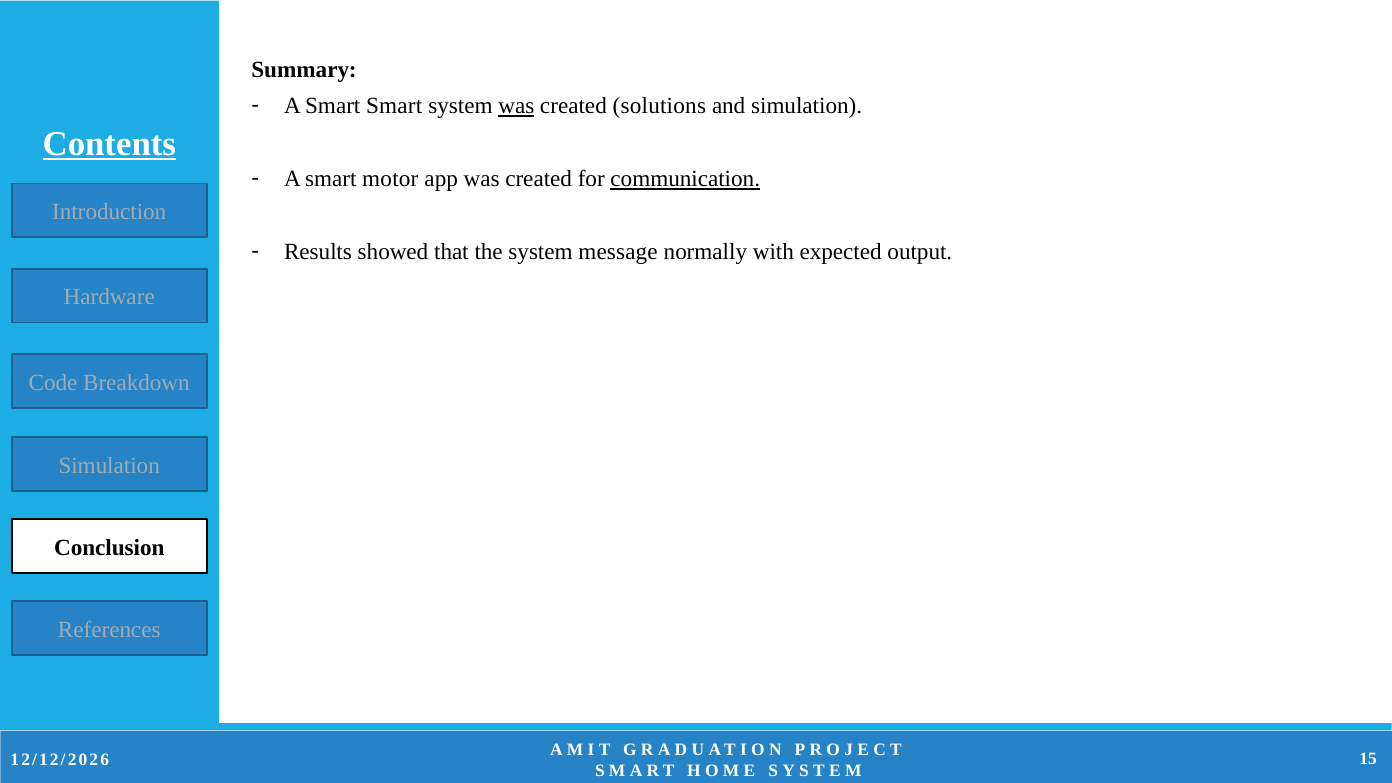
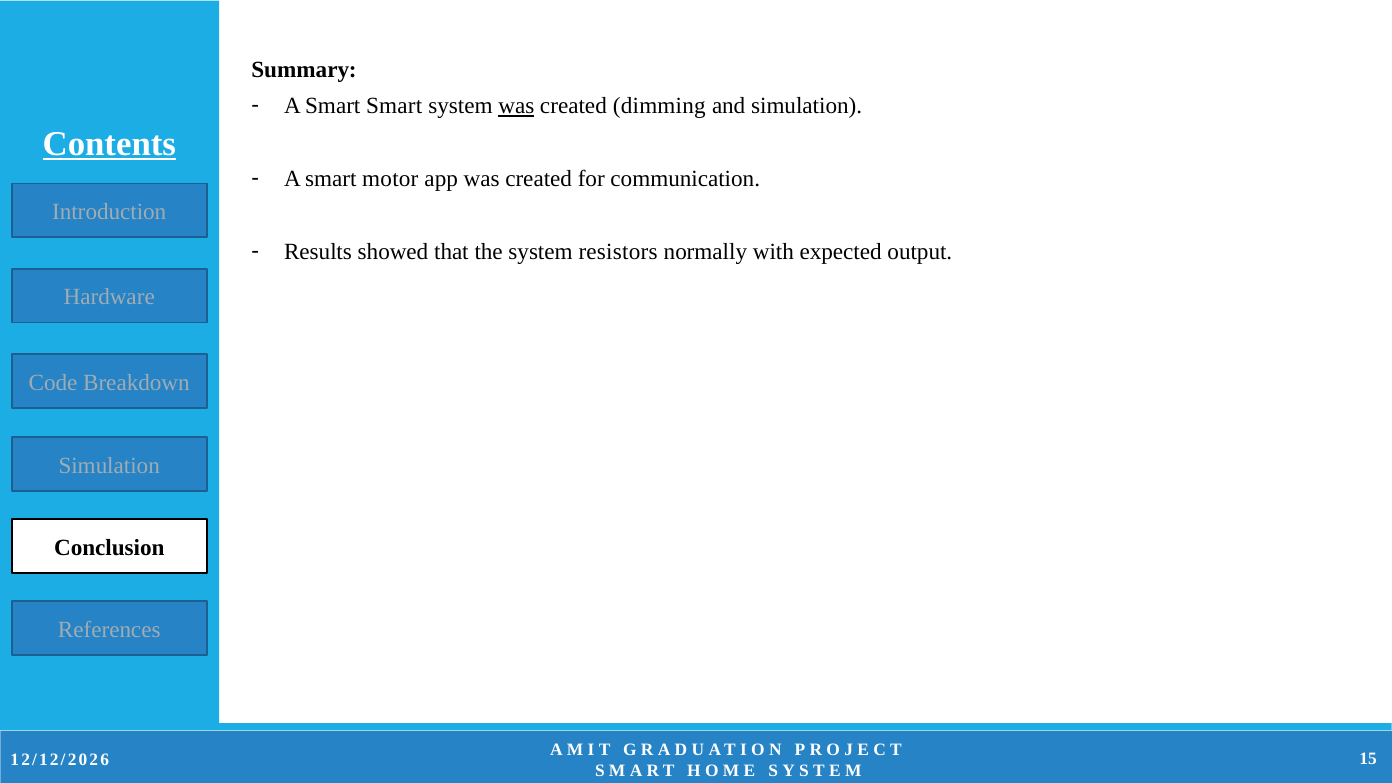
solutions: solutions -> dimming (659, 106)
communication underline: present -> none (685, 179)
message: message -> resistors (618, 252)
